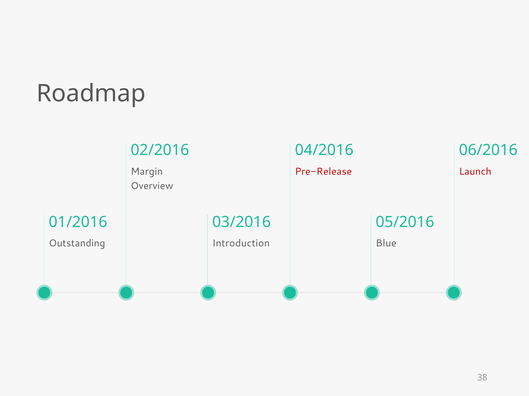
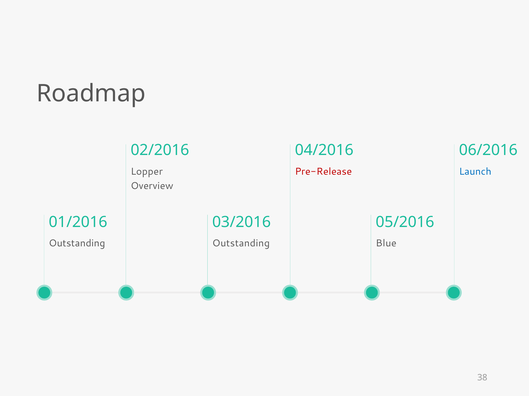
Margin: Margin -> Lopper (147, 172)
Launch colour: red -> blue (475, 172)
Introduction: Introduction -> Outstanding (241, 244)
